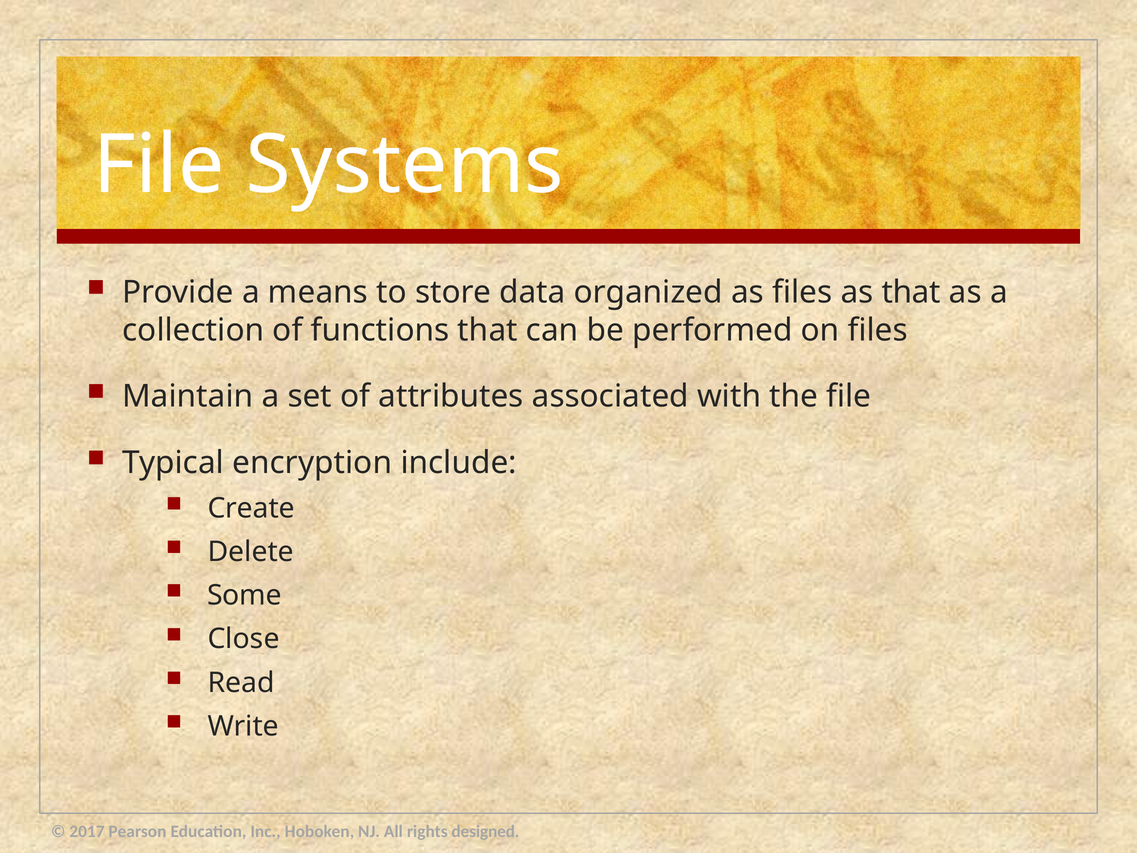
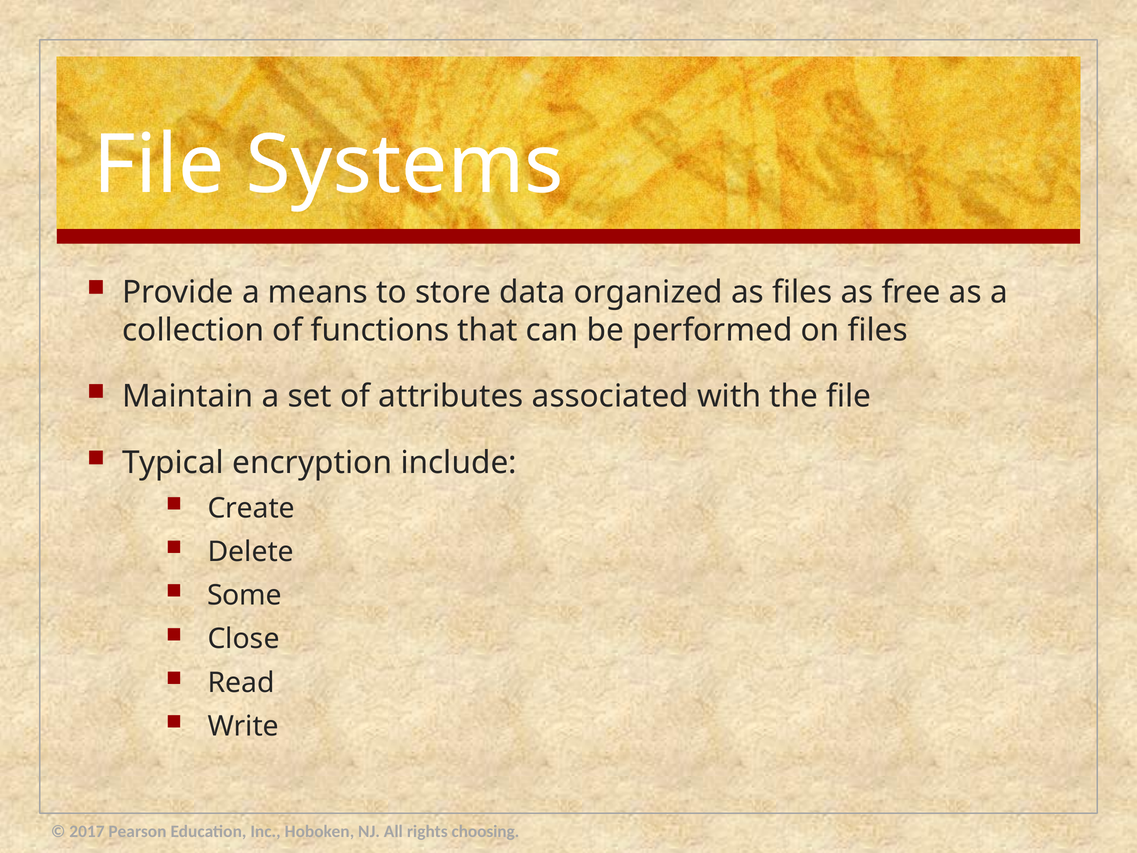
as that: that -> free (911, 292)
designed: designed -> choosing (485, 831)
